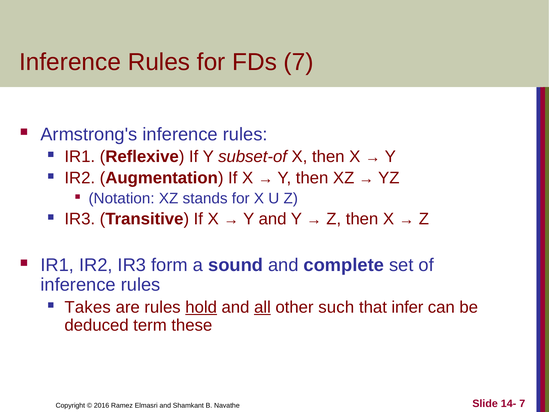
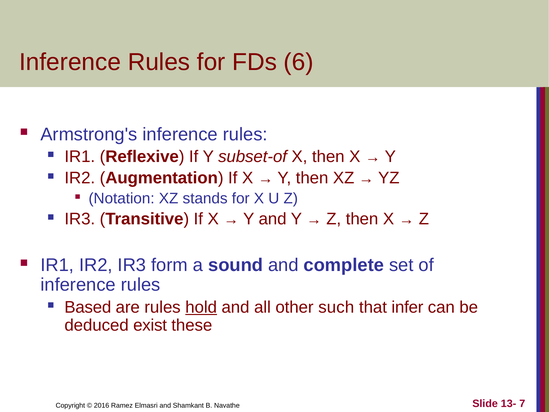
FDs 7: 7 -> 6 (299, 62)
Takes: Takes -> Based (88, 307)
all underline: present -> none (262, 307)
term: term -> exist (150, 325)
14-: 14- -> 13- (509, 403)
